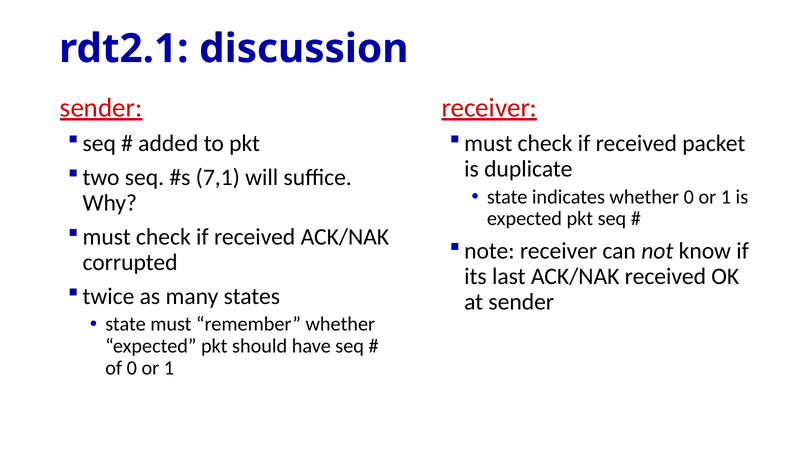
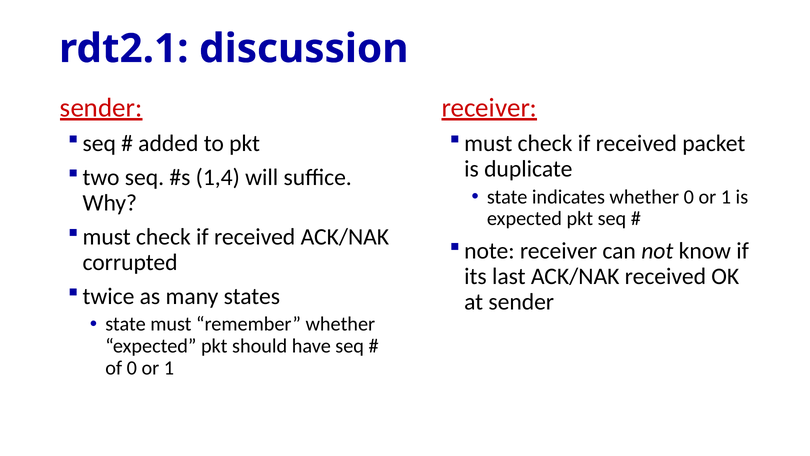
7,1: 7,1 -> 1,4 (218, 177)
